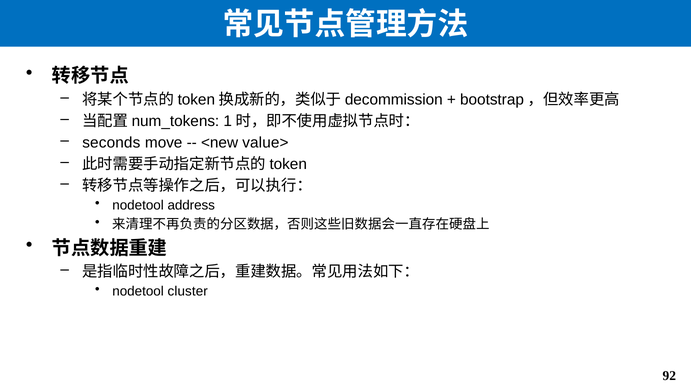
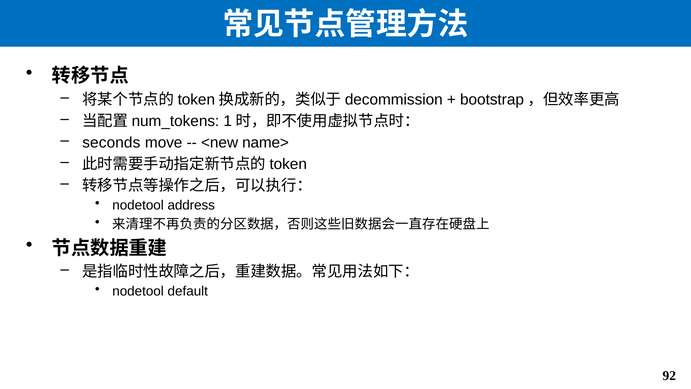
value>: value> -> name> (266, 142)
cluster: cluster -> default (188, 291)
